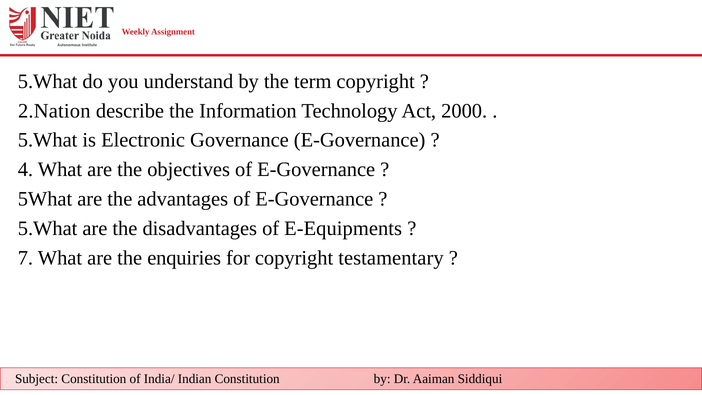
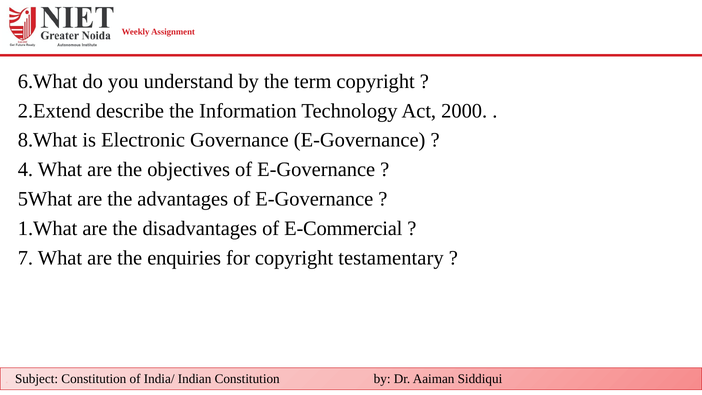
5.What: 5.What -> 6.What (48, 81)
2.Nation: 2.Nation -> 2.Extend (54, 111)
5.What: 5.What -> 8.What (48, 140)
5.What: 5.What -> 1.What (48, 228)
E-Equipments: E-Equipments -> E-Commercial (343, 228)
